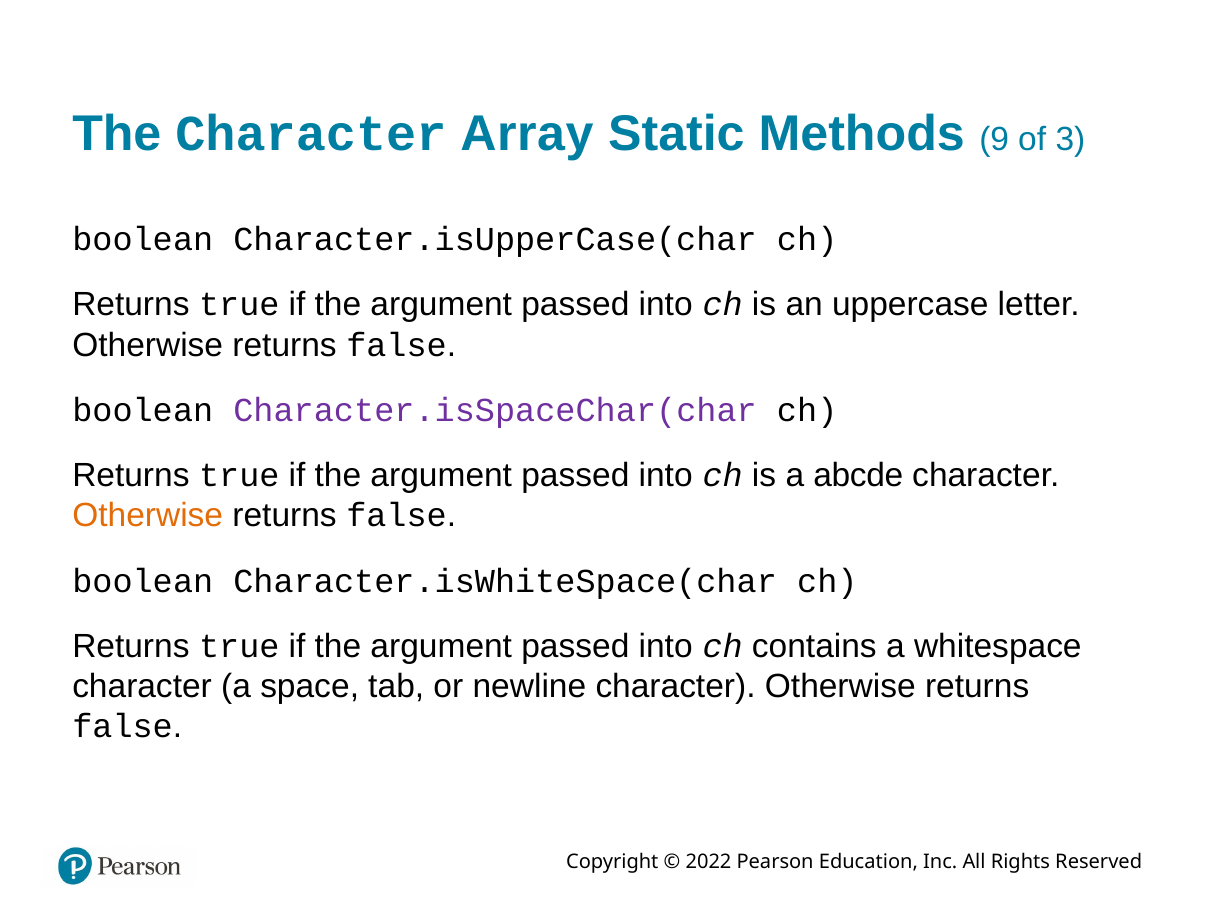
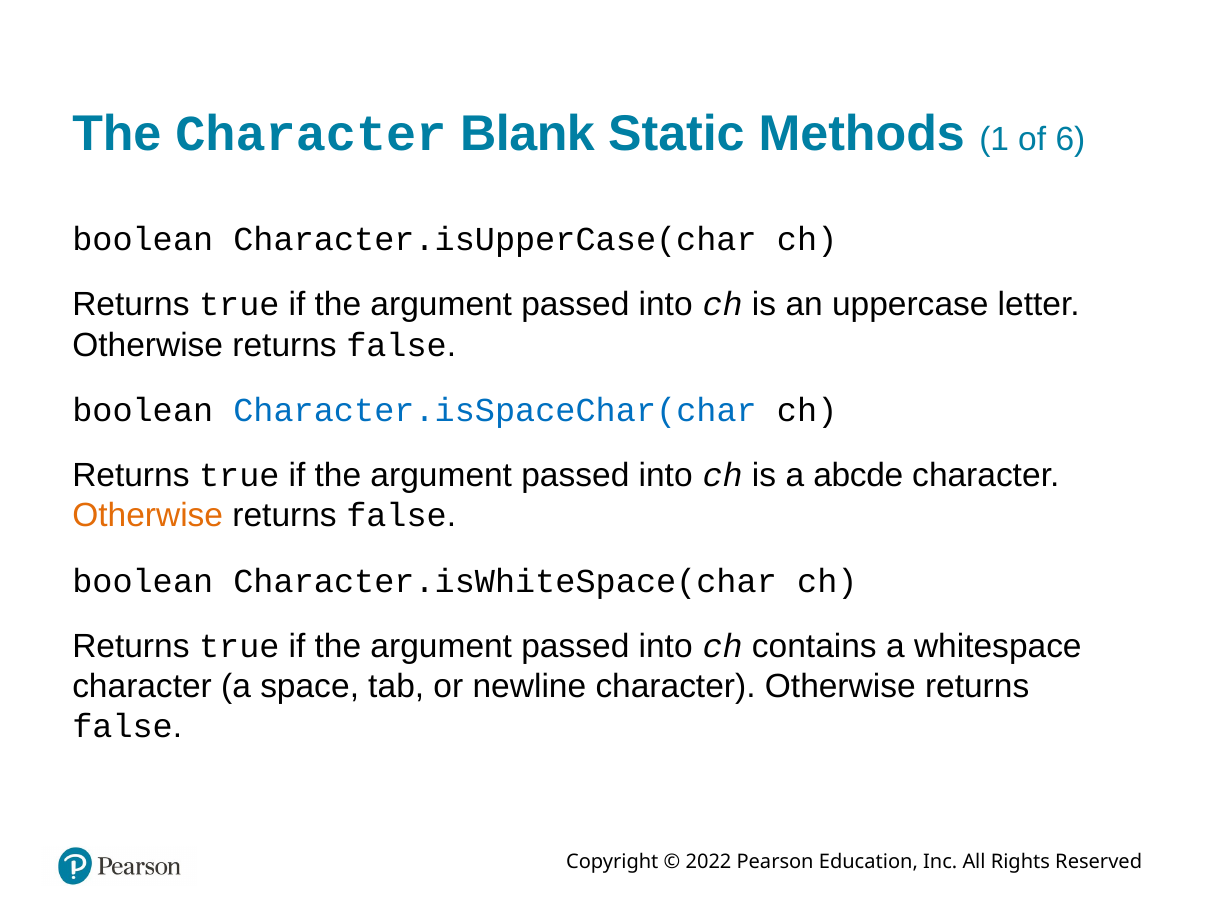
Array: Array -> Blank (528, 134)
9: 9 -> 1 (994, 140)
3: 3 -> 6 (1070, 140)
Character.isSpaceChar(char colour: purple -> blue (495, 410)
